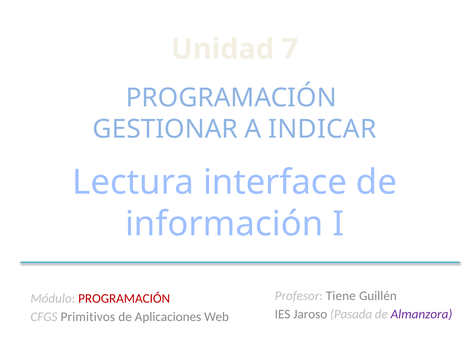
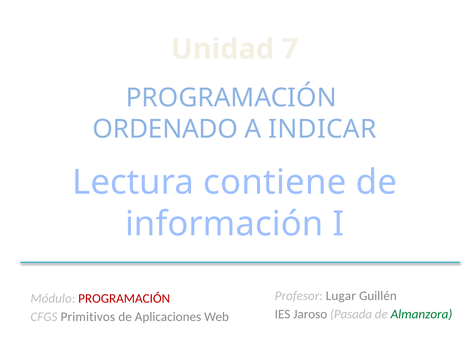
GESTIONAR: GESTIONAR -> ORDENADO (165, 130)
interface: interface -> contiene (275, 183)
Tiene: Tiene -> Lugar (341, 297)
Almanzora colour: purple -> green (422, 315)
